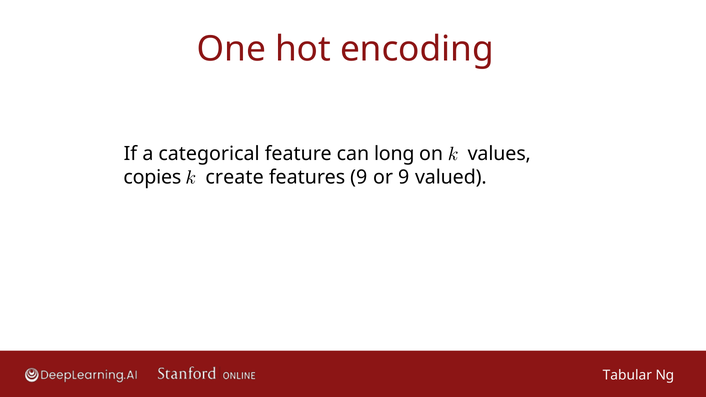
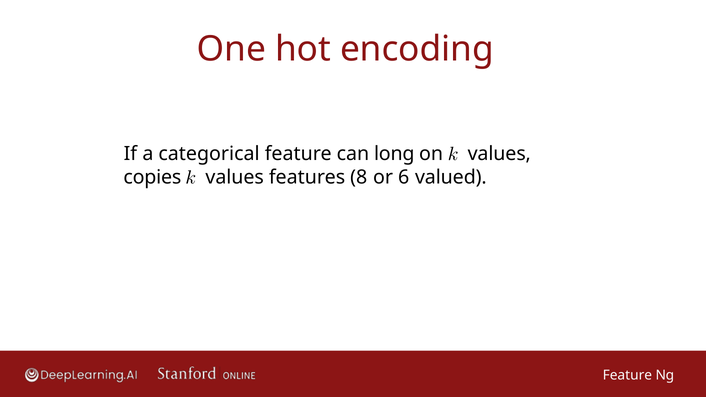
create: create -> values (235, 178)
features 9: 9 -> 8 (359, 178)
or 9: 9 -> 6 (404, 178)
Tabular: Tabular -> Feature (627, 376)
